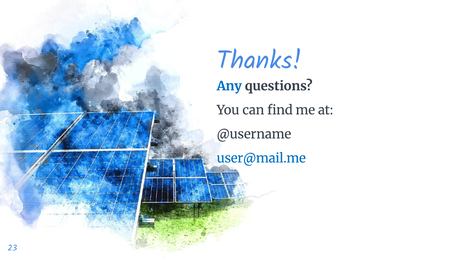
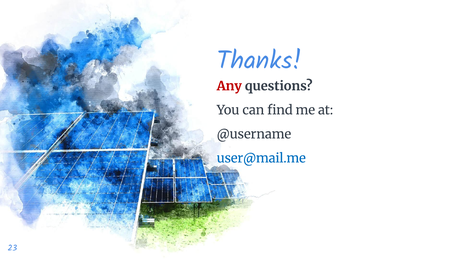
Any colour: blue -> red (229, 86)
